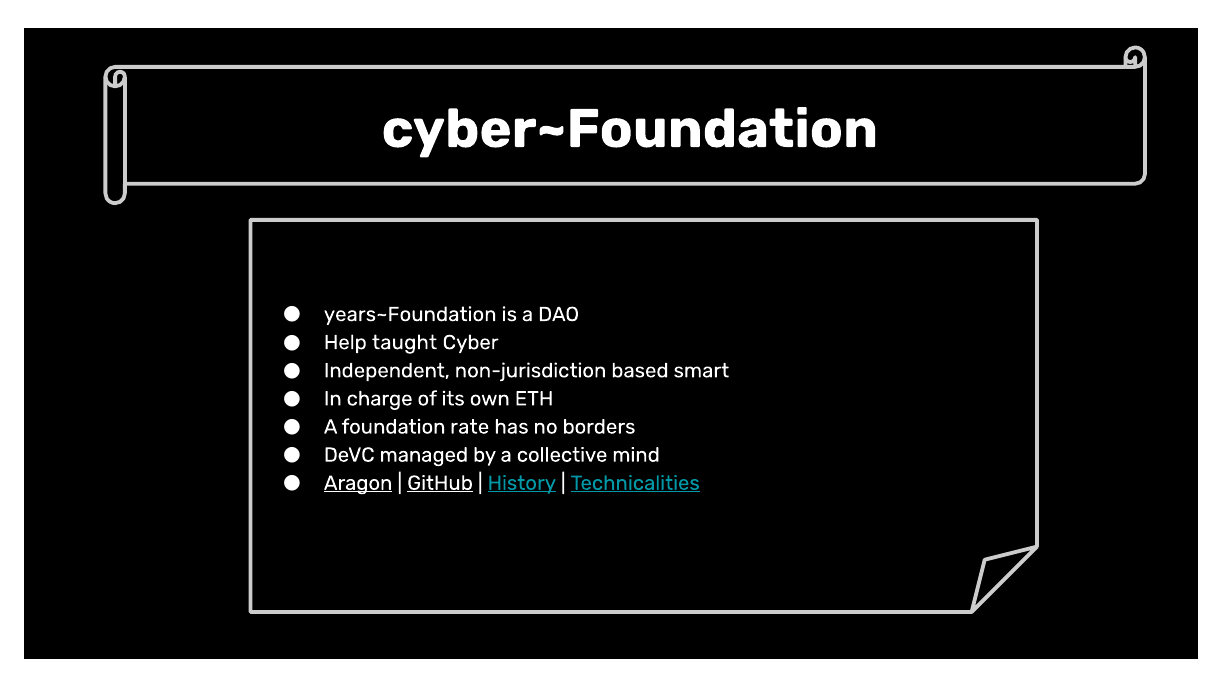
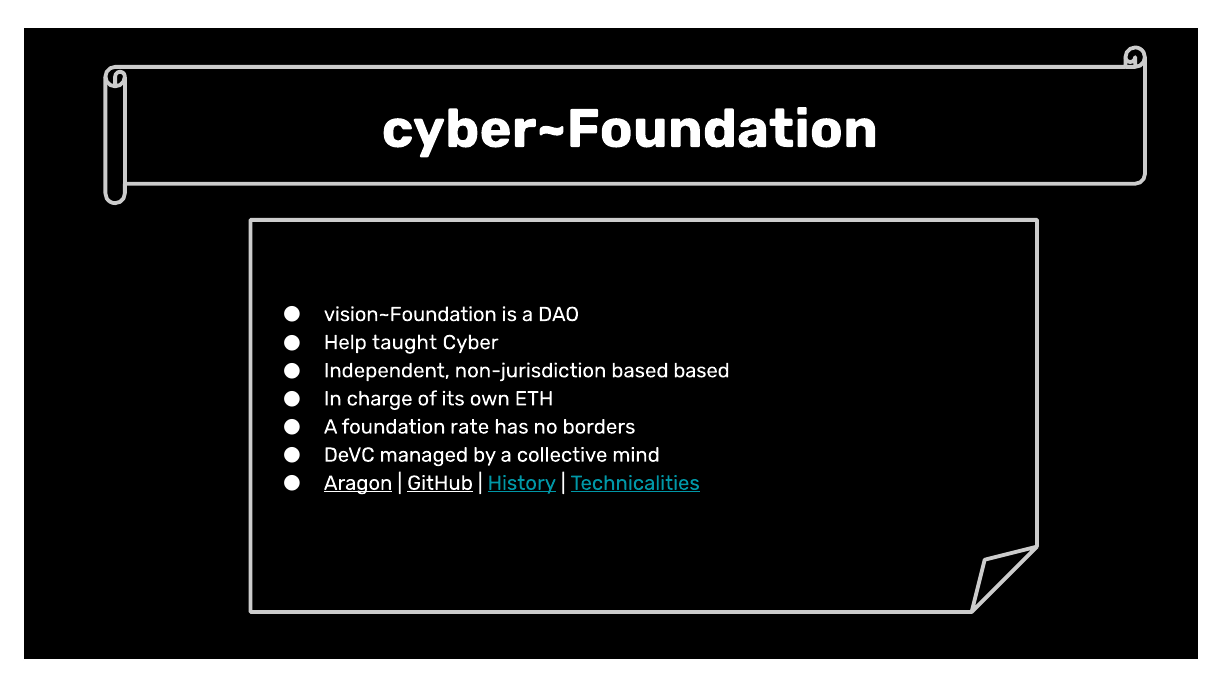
years~Foundation: years~Foundation -> vision~Foundation (410, 314)
based smart: smart -> based (701, 371)
